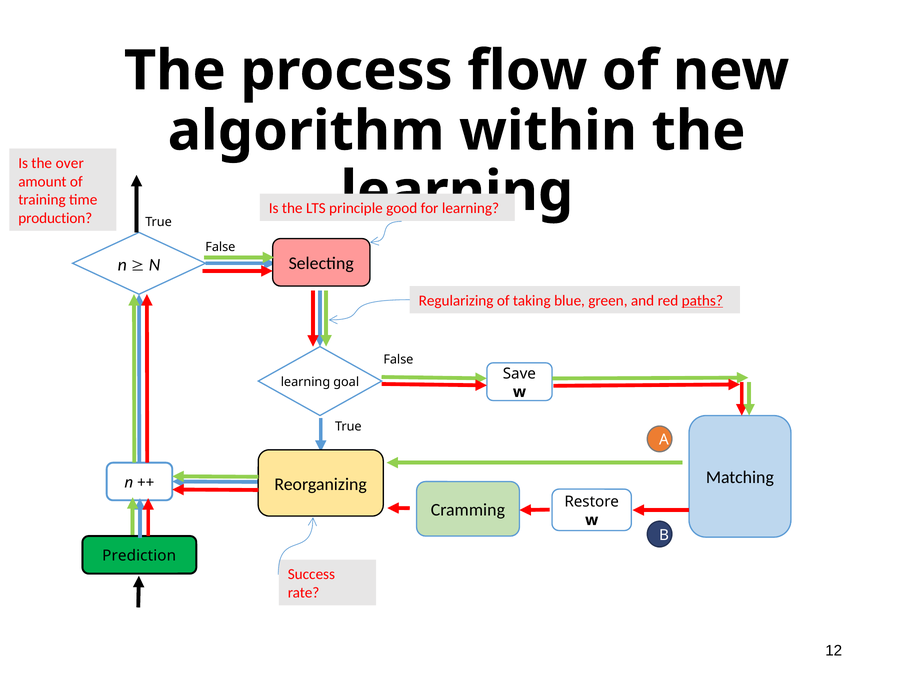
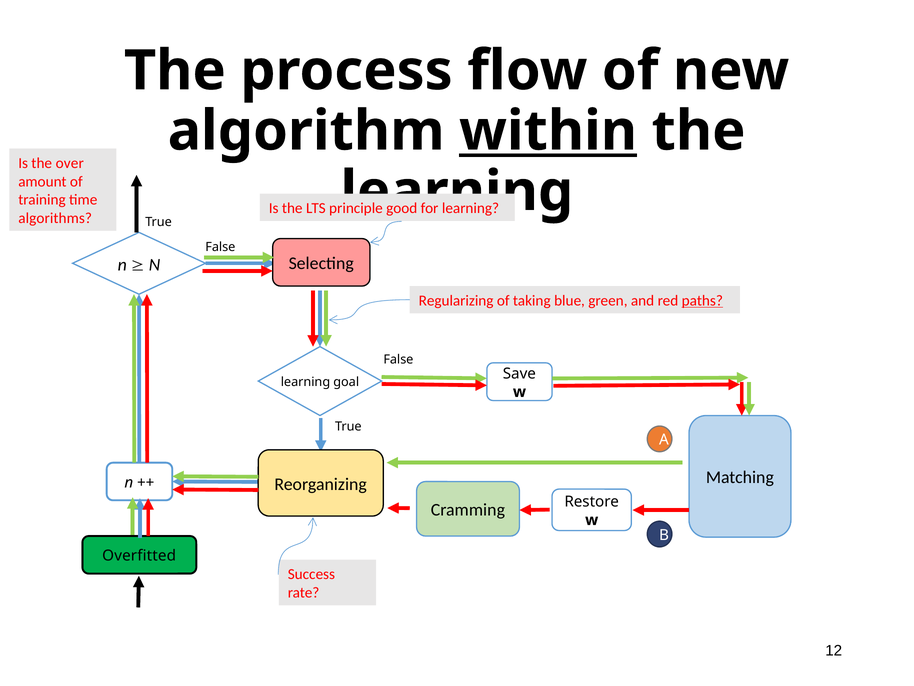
within underline: none -> present (548, 131)
production: production -> algorithms (55, 218)
Prediction: Prediction -> Overfitted (139, 555)
